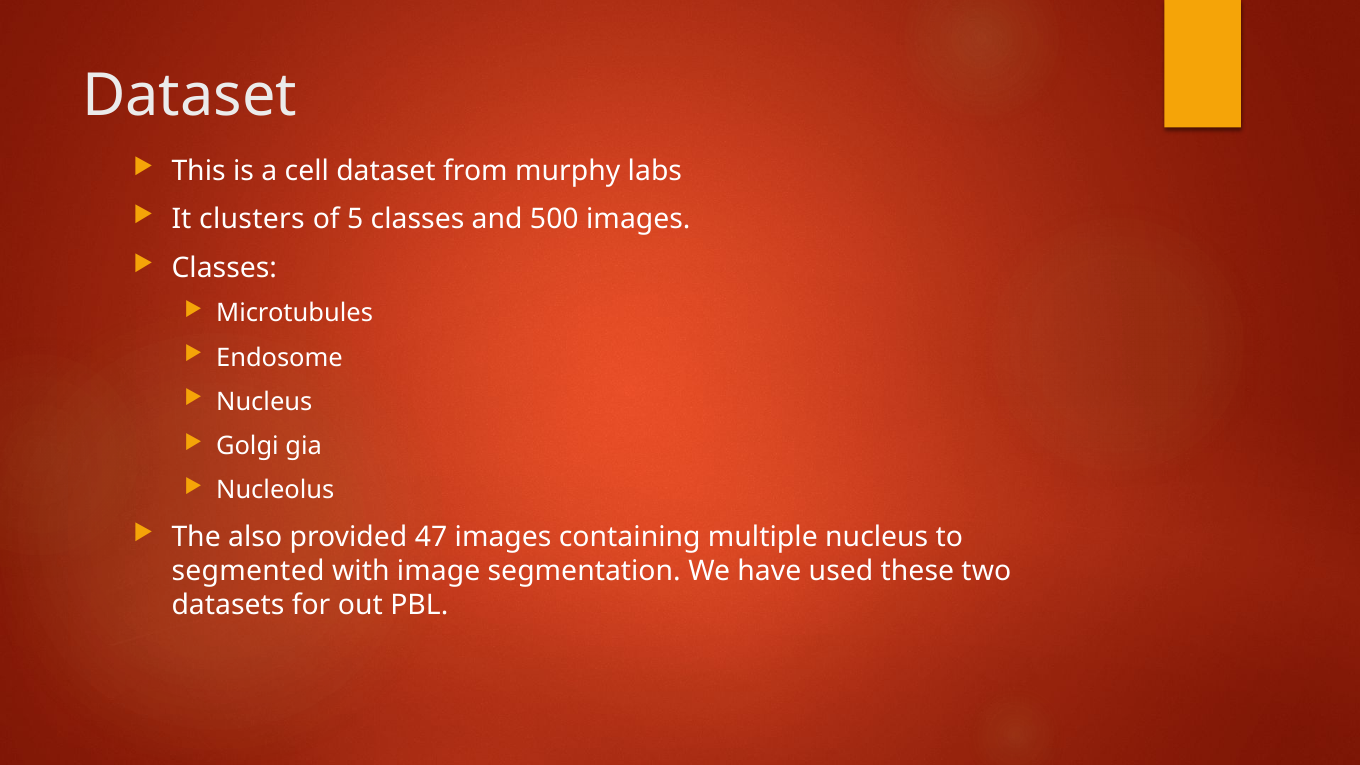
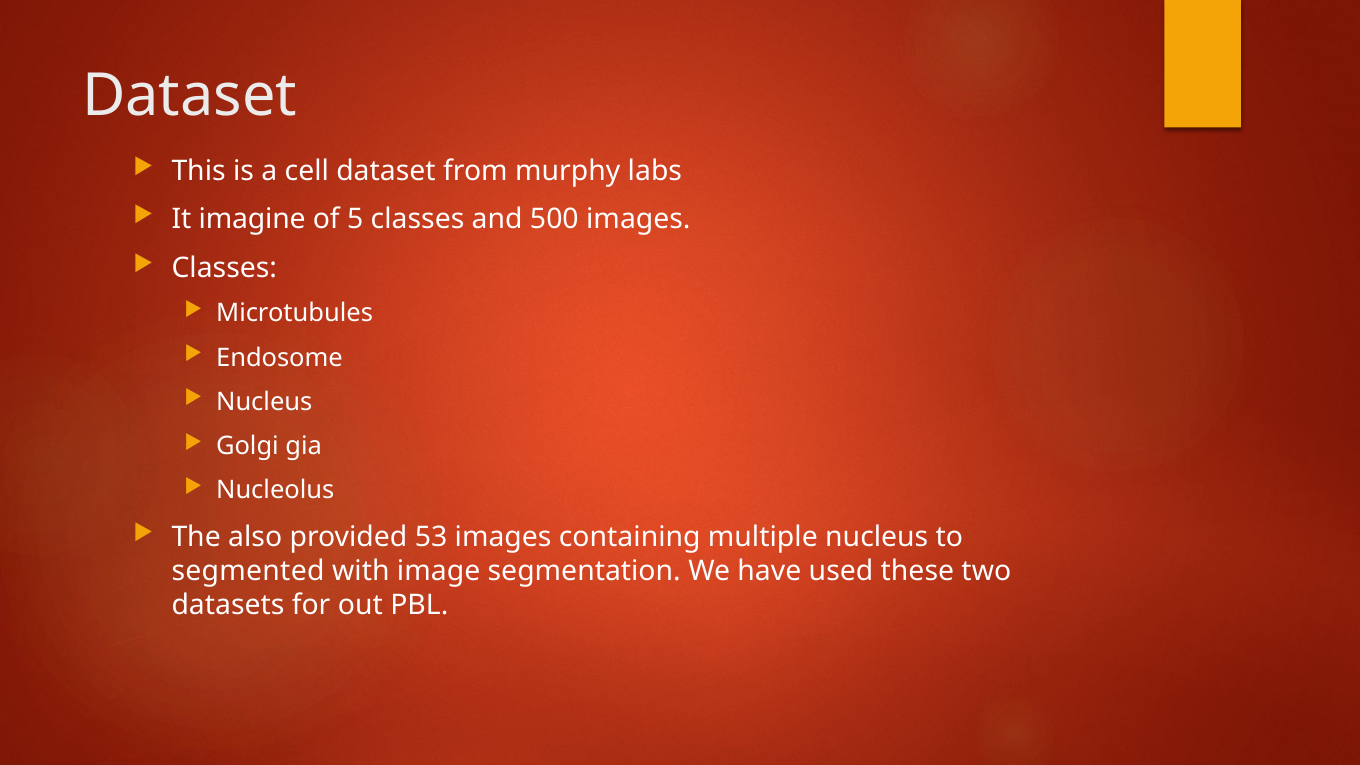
clusters: clusters -> imagine (252, 220)
47: 47 -> 53 (431, 537)
